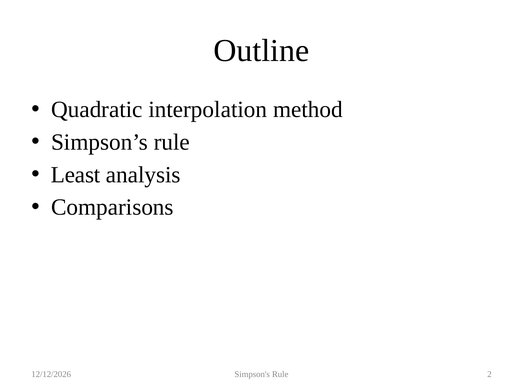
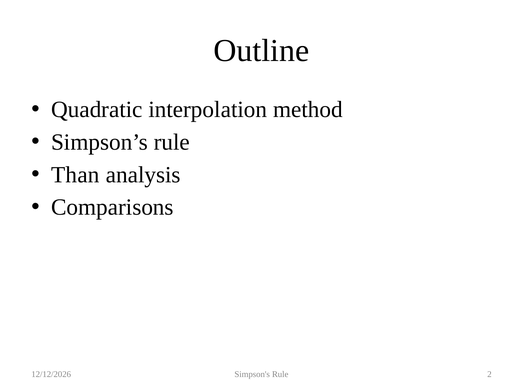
Least: Least -> Than (75, 175)
